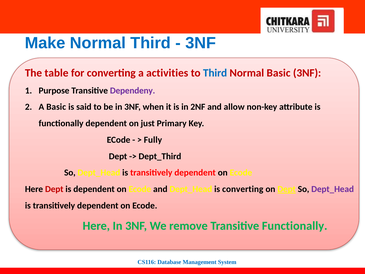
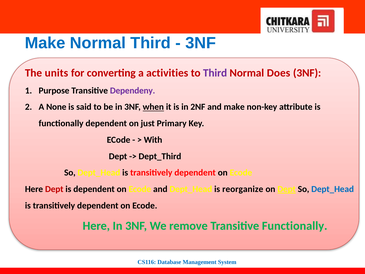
table: table -> units (56, 73)
Third colour: blue -> purple (215, 73)
Normal Basic: Basic -> Does (279, 73)
A Basic: Basic -> None (56, 107)
when underline: none -> present (153, 107)
and allow: allow -> make (234, 107)
Fully: Fully -> With (153, 140)
is converting: converting -> reorganize (243, 189)
Dept_Head colour: purple -> blue (333, 189)
